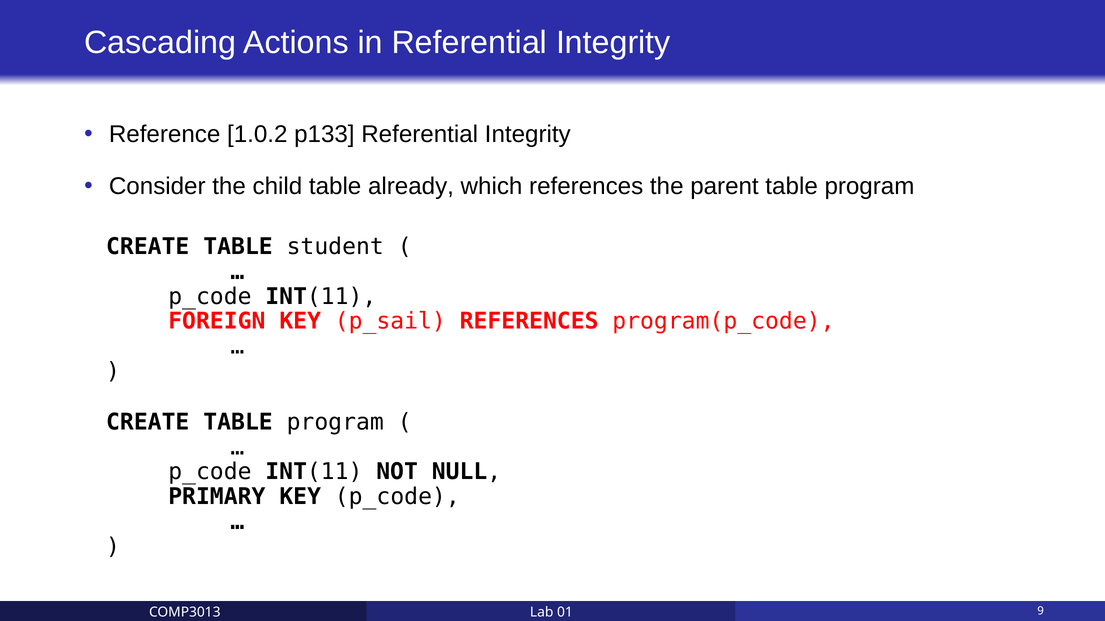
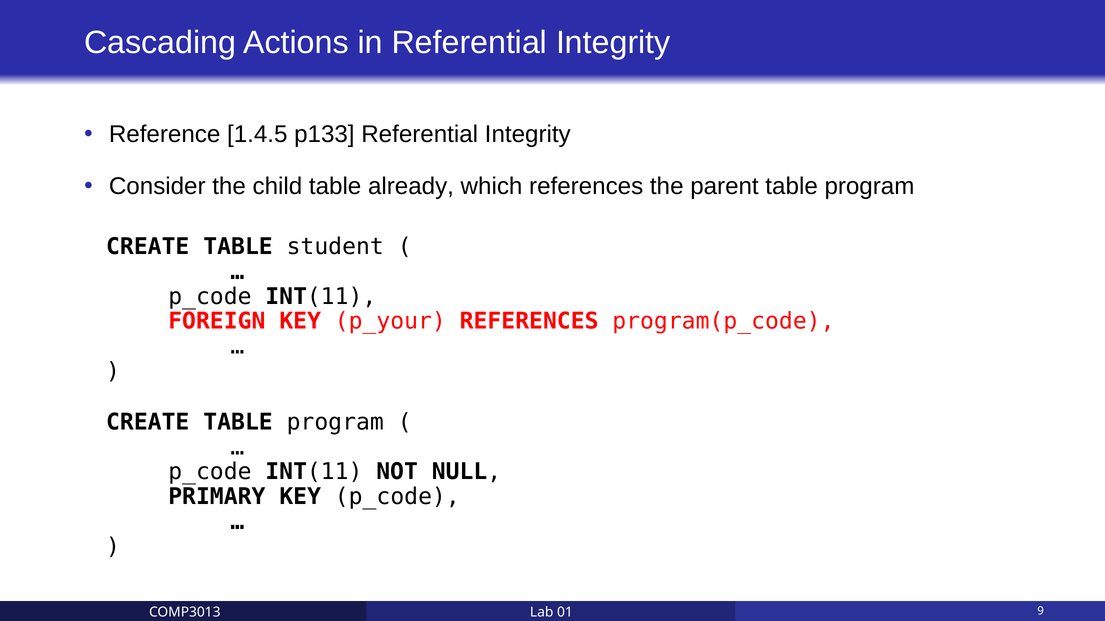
1.0.2: 1.0.2 -> 1.4.5 (257, 134)
p_sail: p_sail -> p_your (390, 322)
